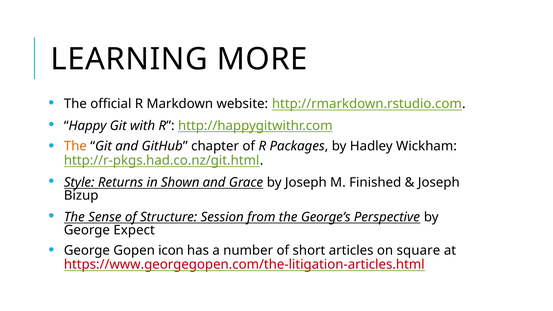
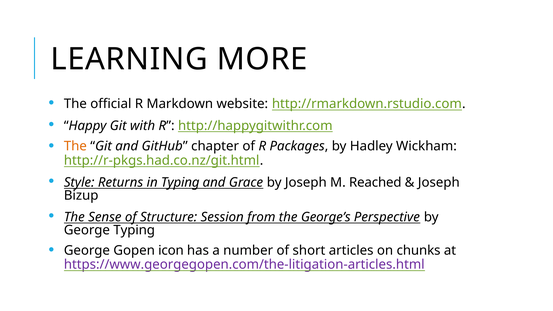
in Shown: Shown -> Typing (180, 182)
Finished: Finished -> Reached (375, 182)
George Expect: Expect -> Typing (134, 230)
square: square -> chunks (419, 250)
https://www.georgegopen.com/the-litigation-articles.html colour: red -> purple (244, 265)
